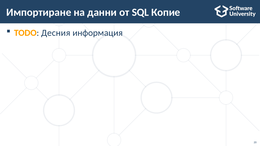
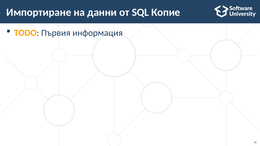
Десния: Десния -> Първия (56, 33)
